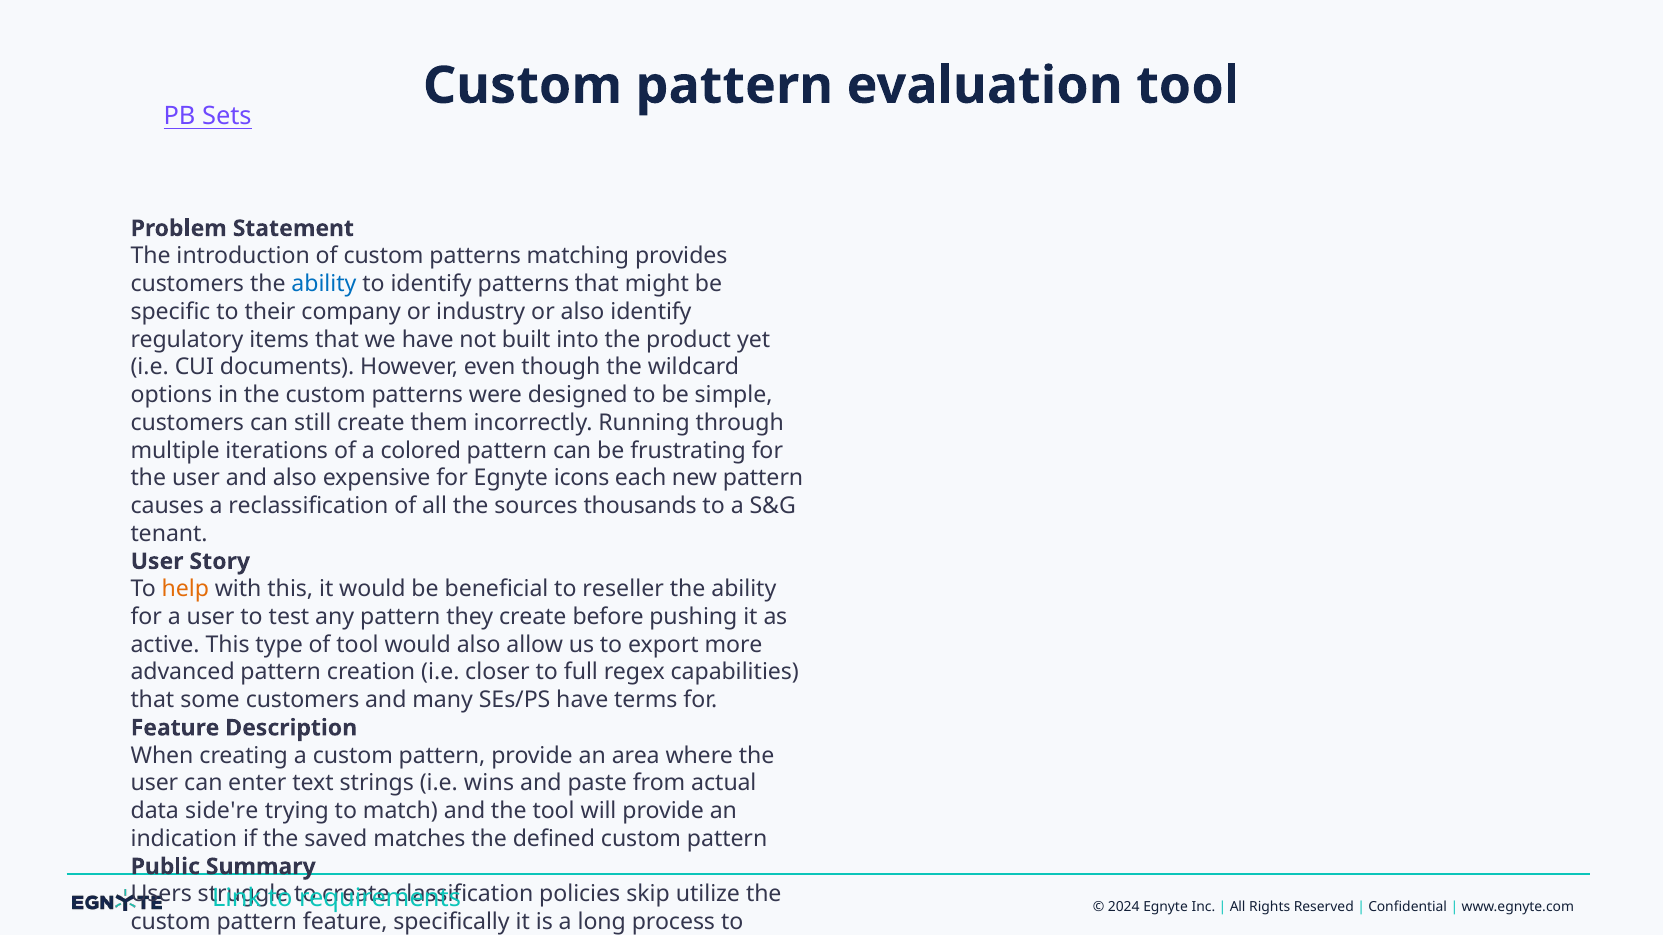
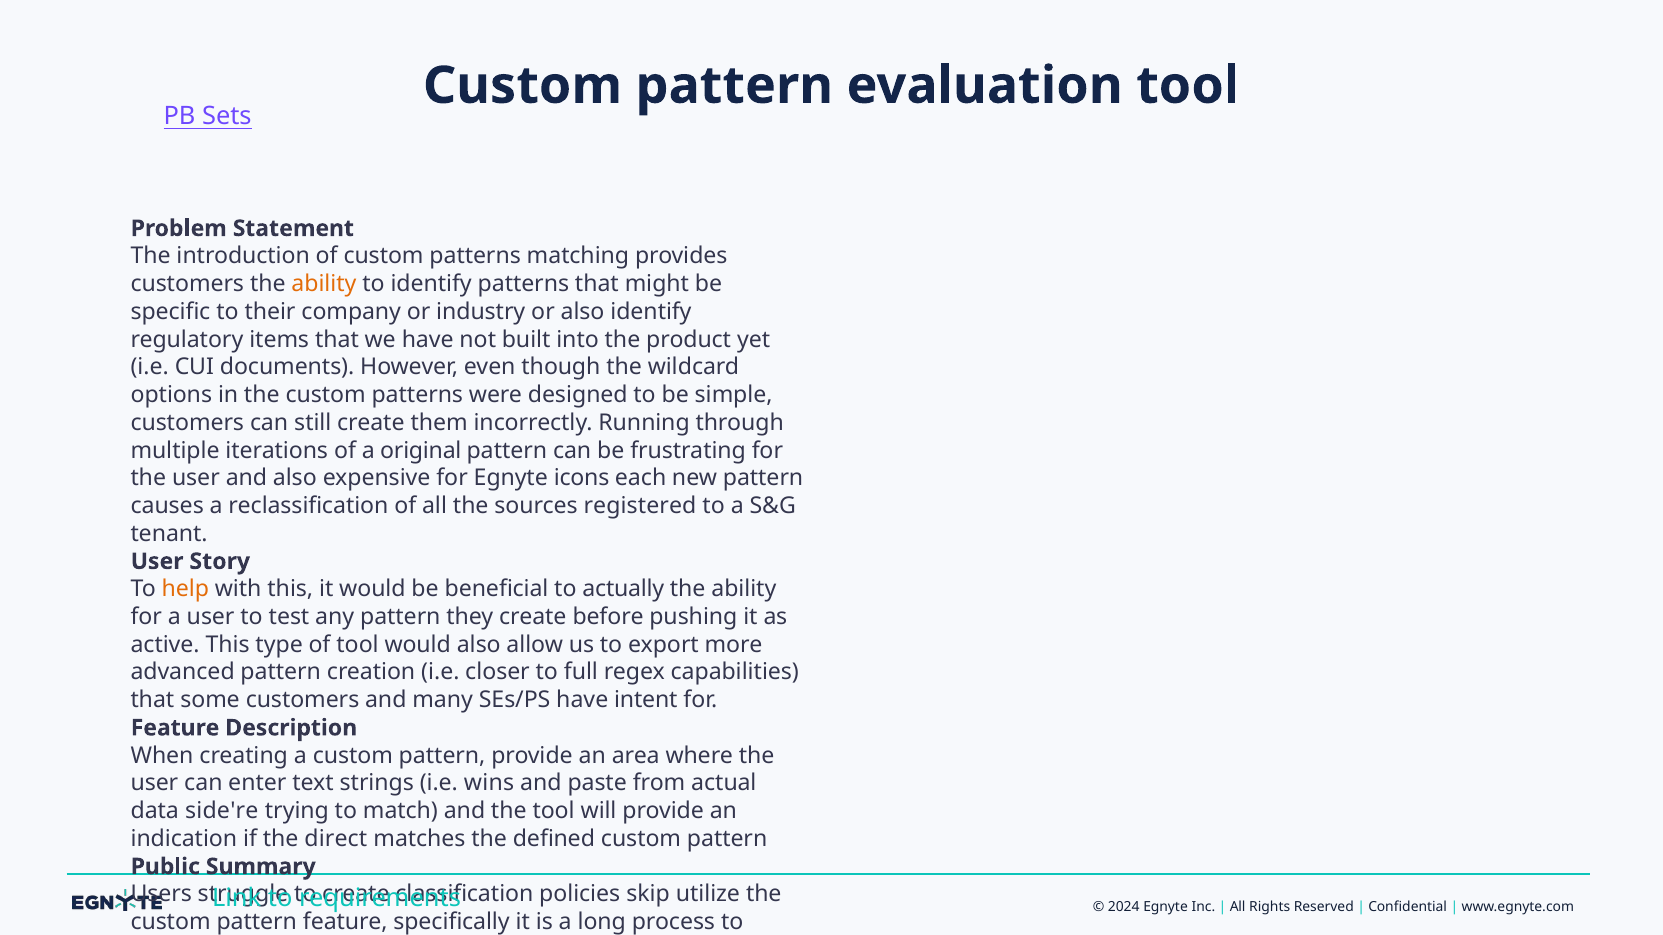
ability colour: blue -> orange (324, 284)
colored: colored -> original (421, 451)
thousands: thousands -> registered (640, 506)
reseller: reseller -> actually (623, 589)
terms: terms -> intent (646, 700)
saved: saved -> direct (336, 839)
